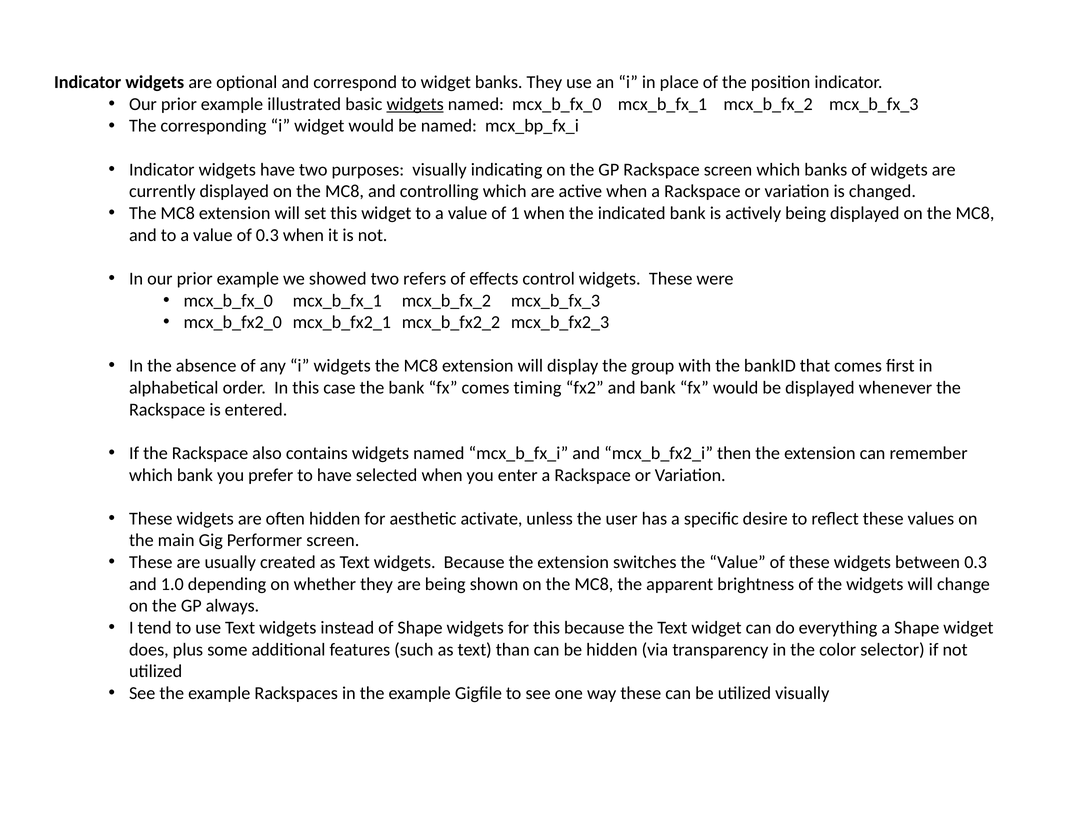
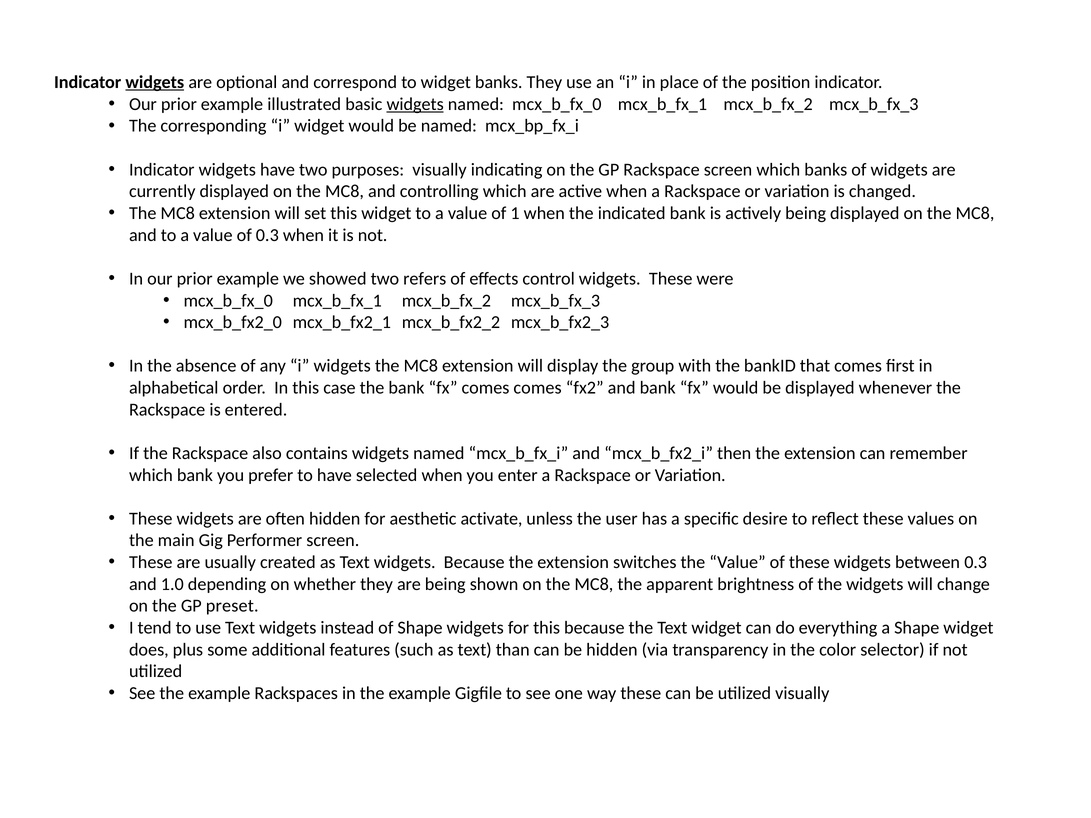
widgets underline: none -> present (155, 82)
comes timing: timing -> comes (538, 388)
always: always -> preset (232, 606)
